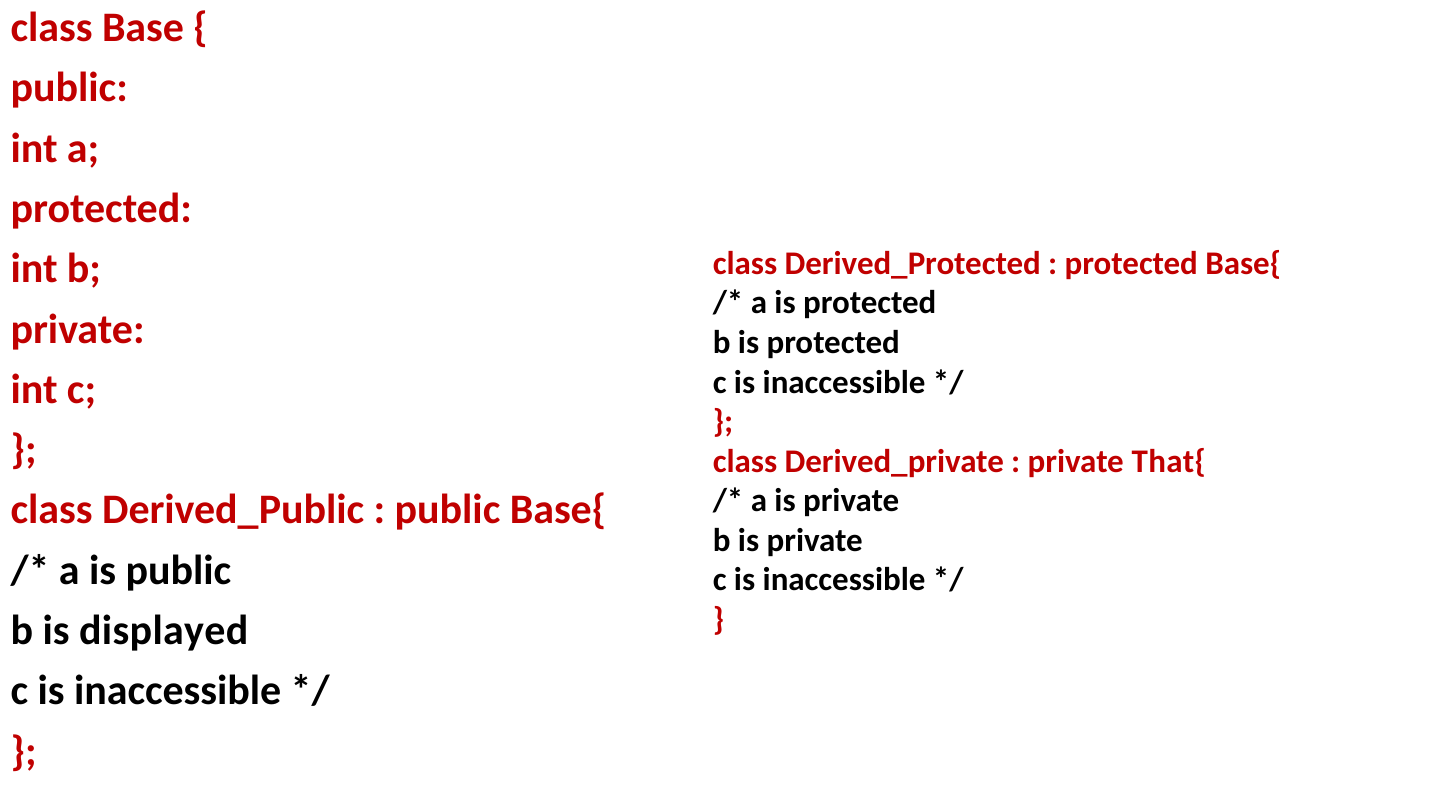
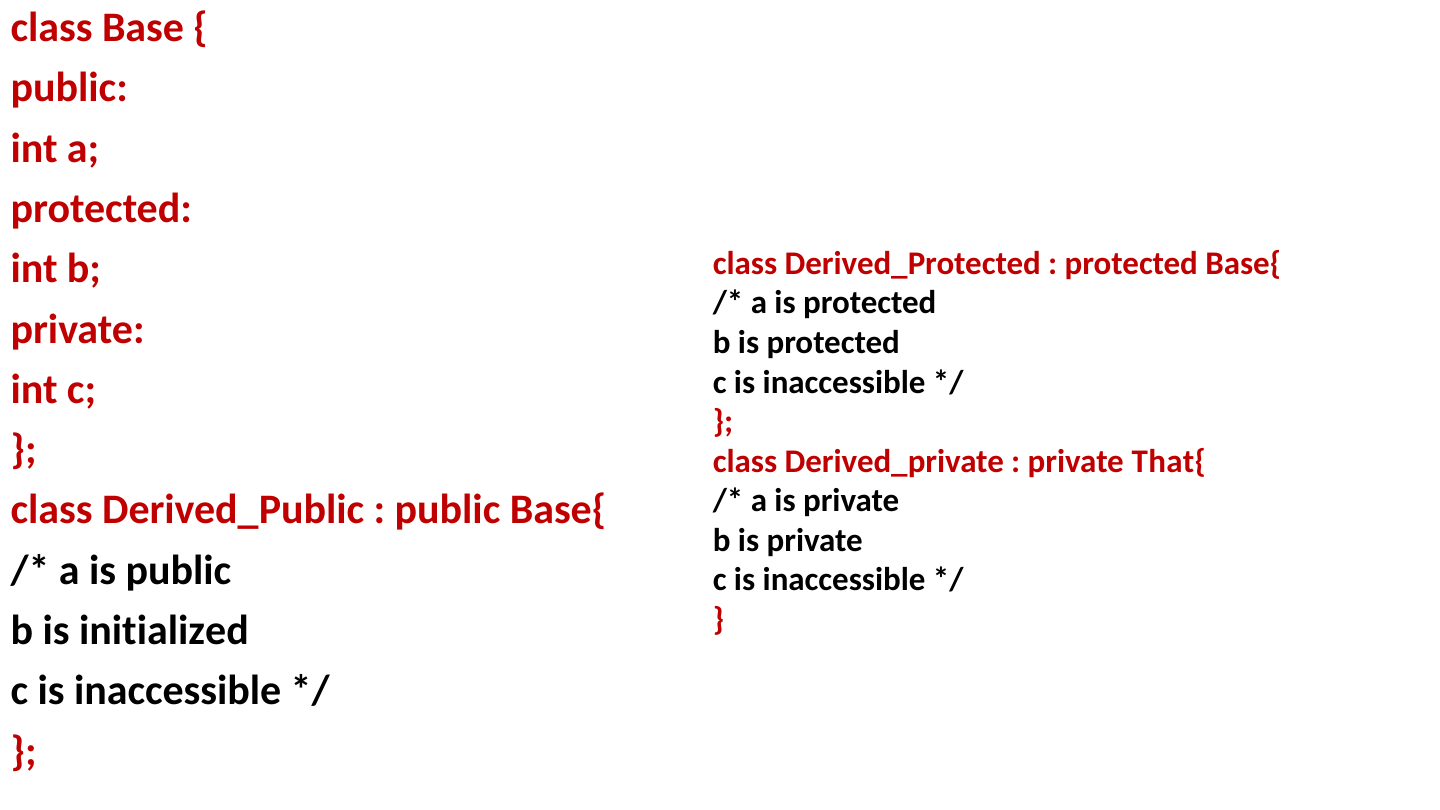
displayed: displayed -> initialized (164, 631)
